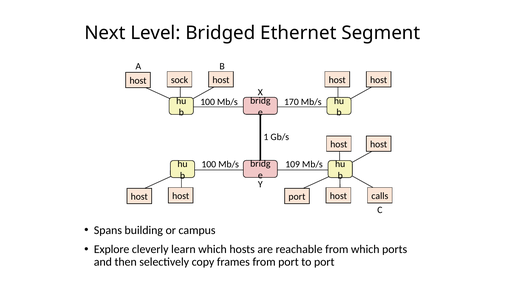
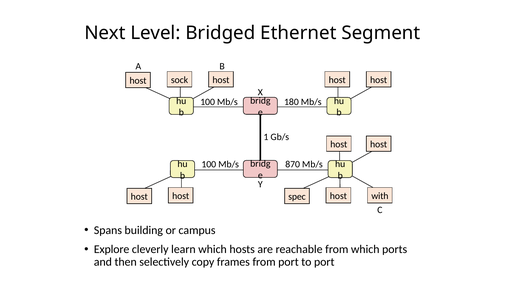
170: 170 -> 180 (291, 102)
109: 109 -> 870 (293, 164)
port: port -> spec (297, 196)
calls: calls -> with (380, 196)
